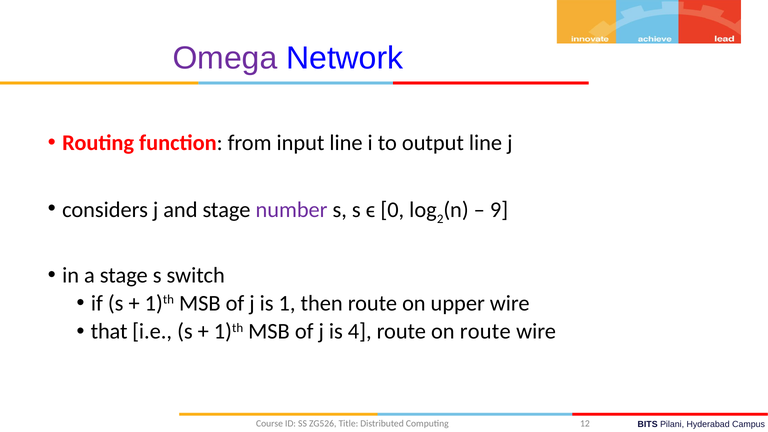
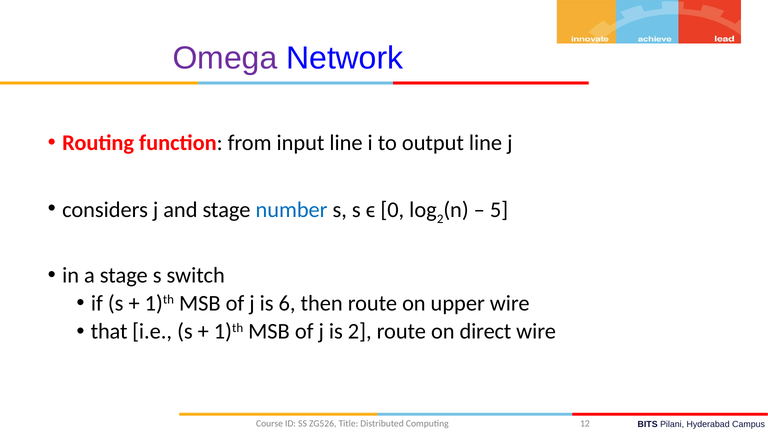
number colour: purple -> blue (292, 210)
9: 9 -> 5 (499, 210)
1: 1 -> 6 (287, 303)
is 4: 4 -> 2 (360, 331)
on route: route -> direct (485, 331)
